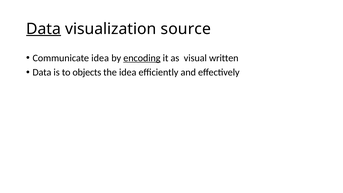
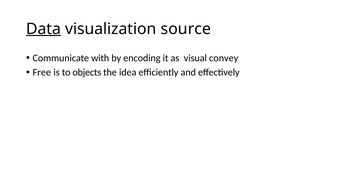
Communicate idea: idea -> with (100, 58)
encoding underline: present -> none (142, 58)
written: written -> convey (224, 58)
Data: Data -> Free (42, 72)
